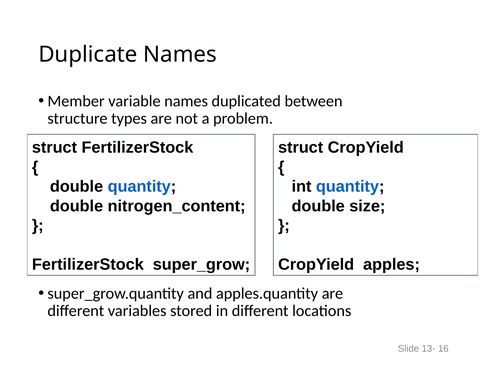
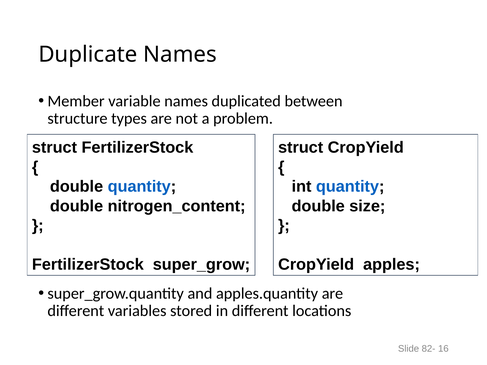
13-: 13- -> 82- (429, 349)
